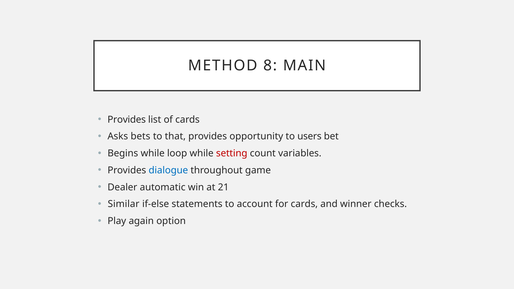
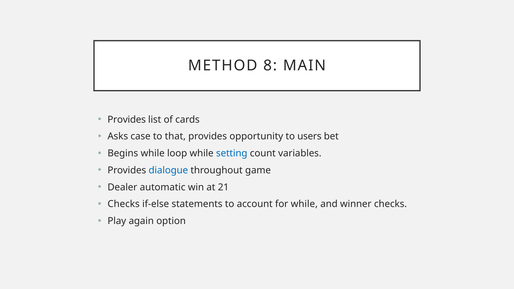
bets: bets -> case (141, 137)
setting colour: red -> blue (232, 153)
Similar: Similar -> Checks (124, 204)
for cards: cards -> while (304, 204)
